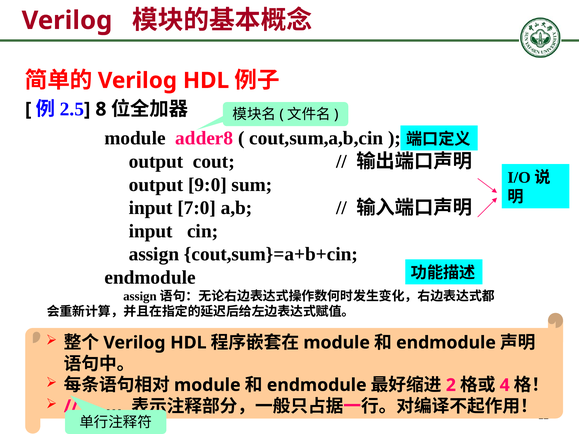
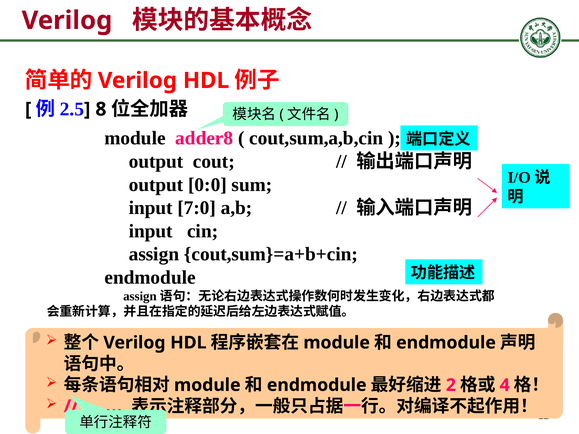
9:0: 9:0 -> 0:0 (207, 185)
